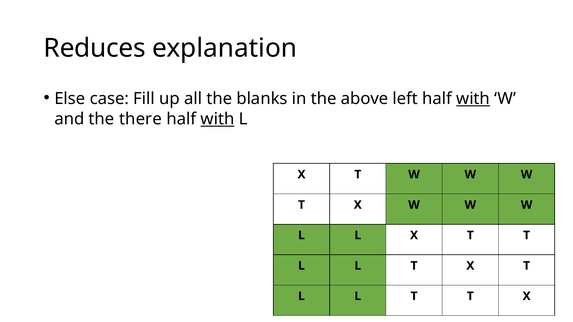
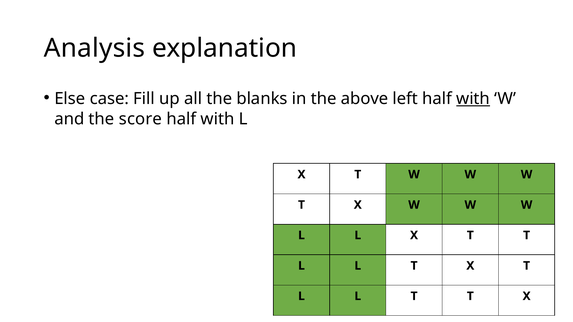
Reduces: Reduces -> Analysis (94, 48)
there: there -> score (140, 119)
with underline: present -> none (218, 119)
